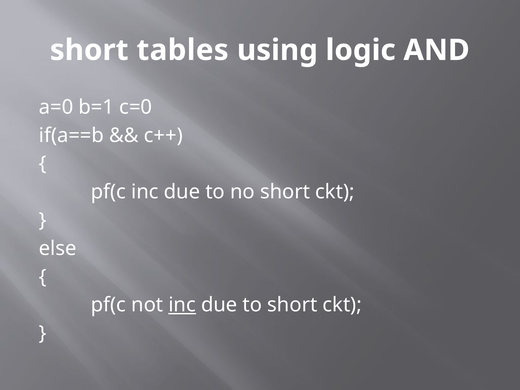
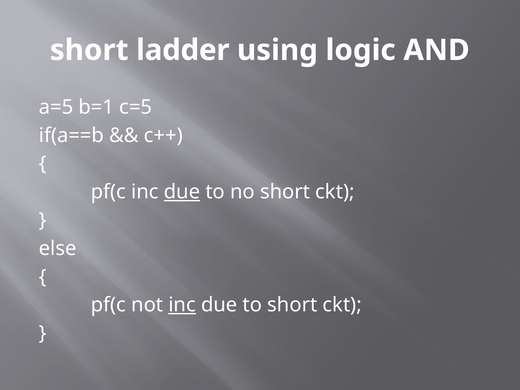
tables: tables -> ladder (183, 50)
a=0: a=0 -> a=5 (56, 107)
c=0: c=0 -> c=5 (136, 107)
due underline: none -> present (182, 192)
